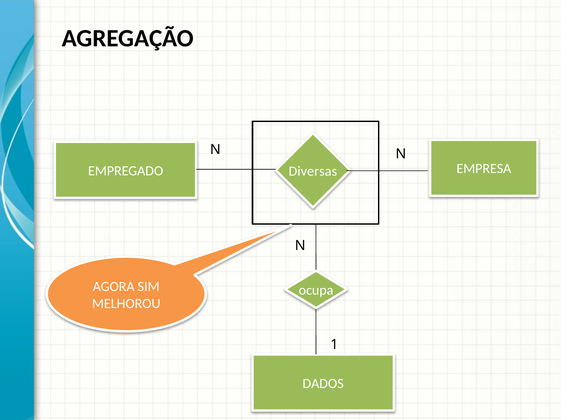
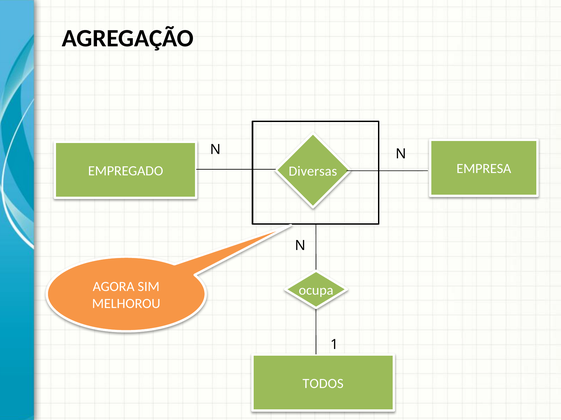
DADOS: DADOS -> TODOS (323, 384)
